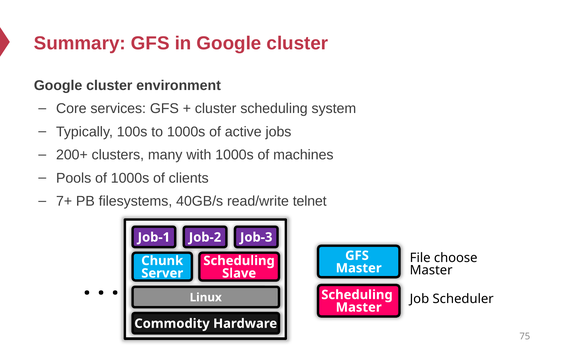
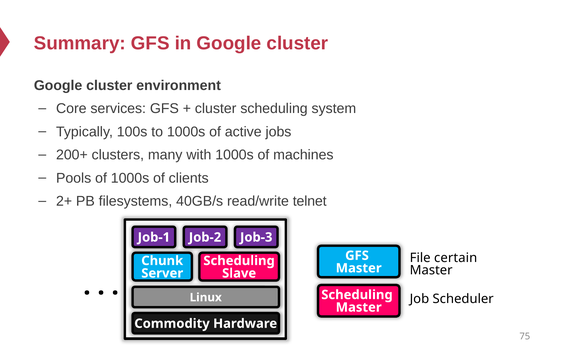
7+: 7+ -> 2+ (64, 201)
choose: choose -> certain (456, 257)
